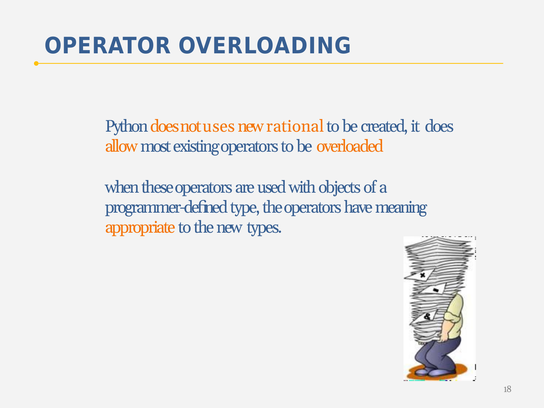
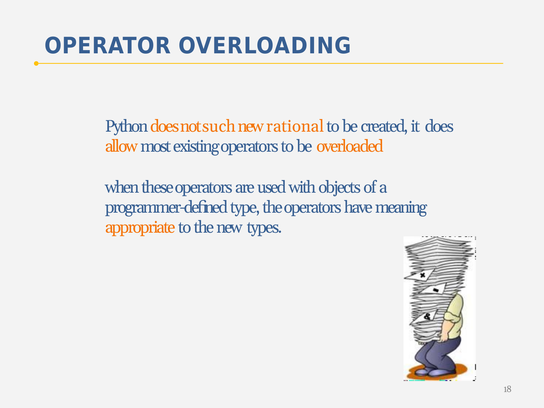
uses: uses -> such (219, 126)
